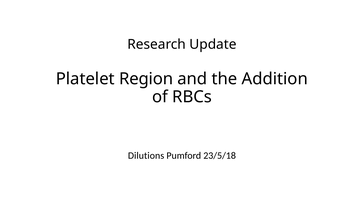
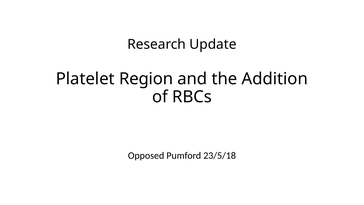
Dilutions: Dilutions -> Opposed (146, 155)
